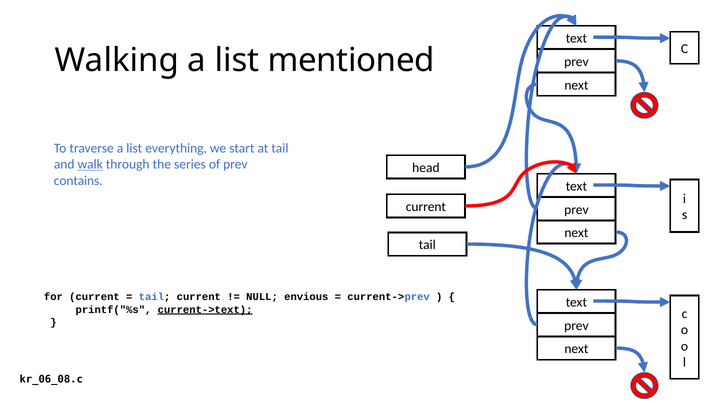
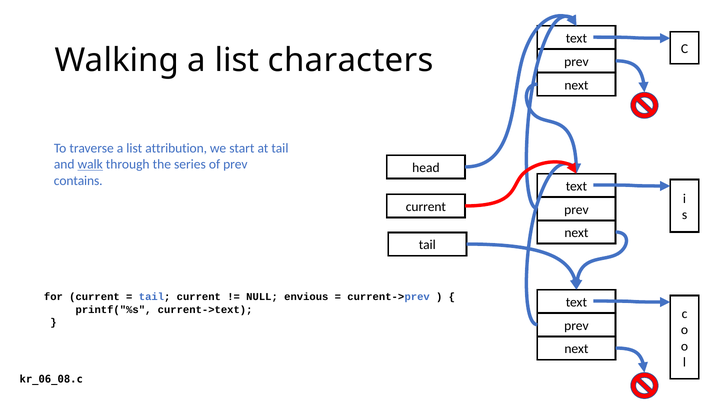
mentioned: mentioned -> characters (351, 61)
everything: everything -> attribution (176, 149)
current->text underline: present -> none (205, 310)
